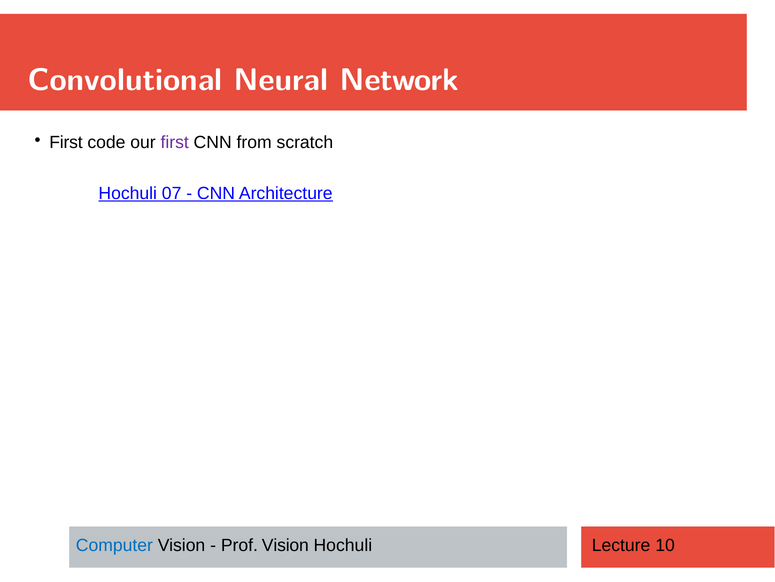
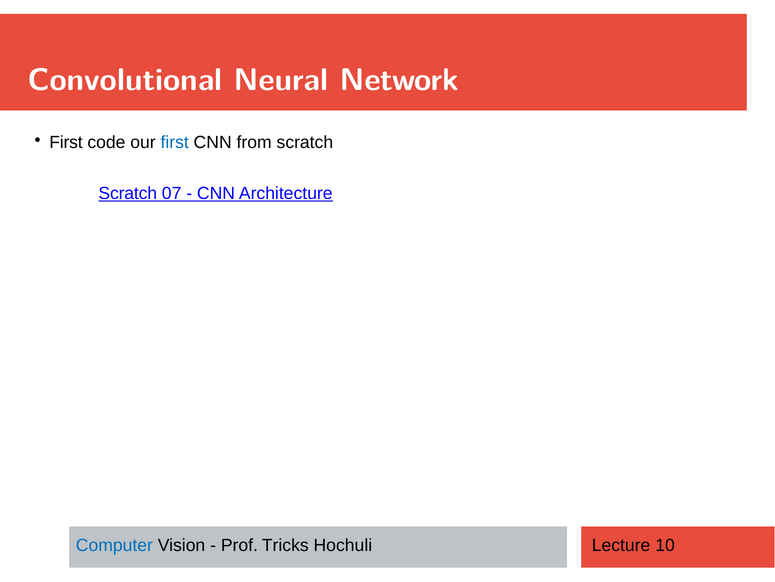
first colour: purple -> blue (175, 142)
Hochuli: Hochuli -> Scratch (128, 193)
Prof Vision: Vision -> Tricks (285, 545)
